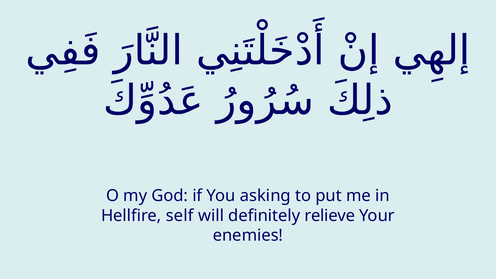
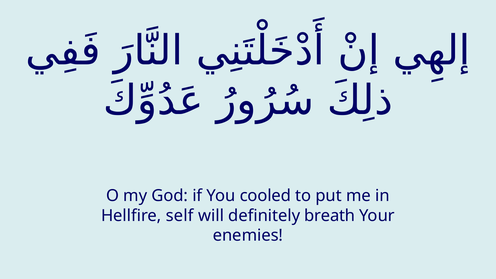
asking: asking -> cooled (265, 196)
relieve: relieve -> breath (330, 216)
